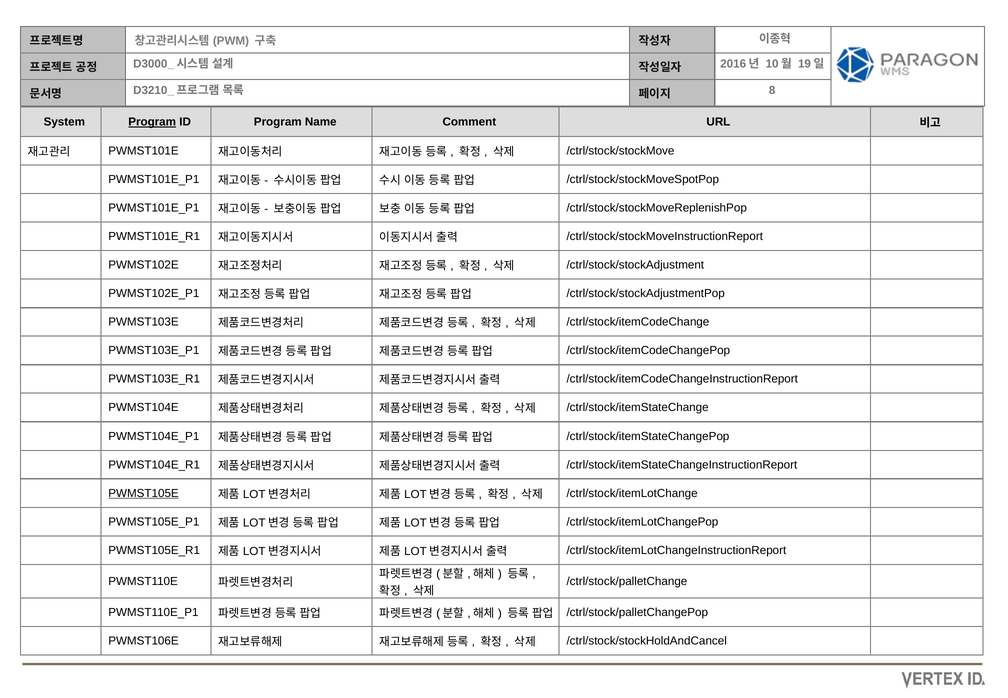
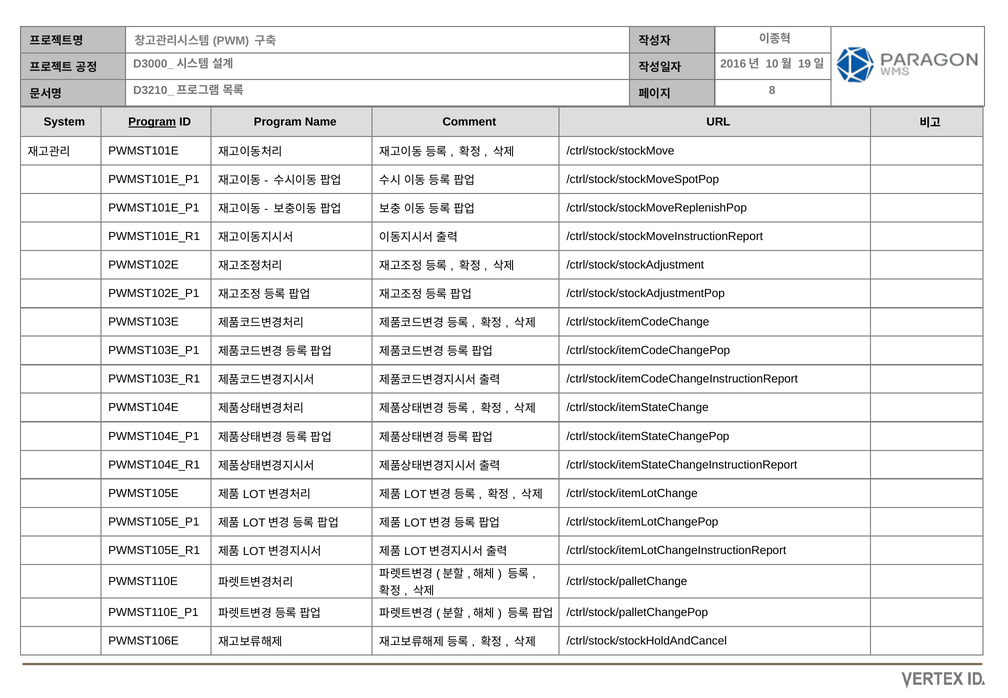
PWMST105E underline: present -> none (144, 493)
